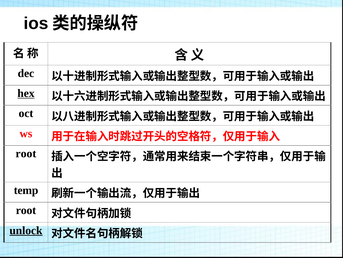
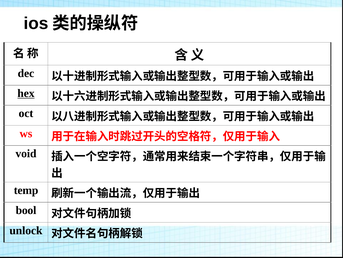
root: root -> void (26, 153)
root: root -> bool (26, 210)
unlock underline: present -> none (26, 230)
